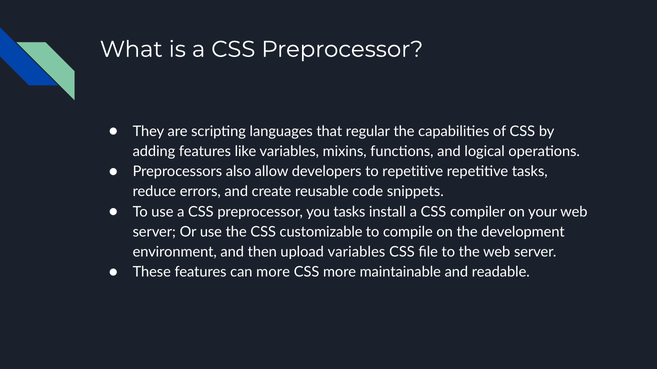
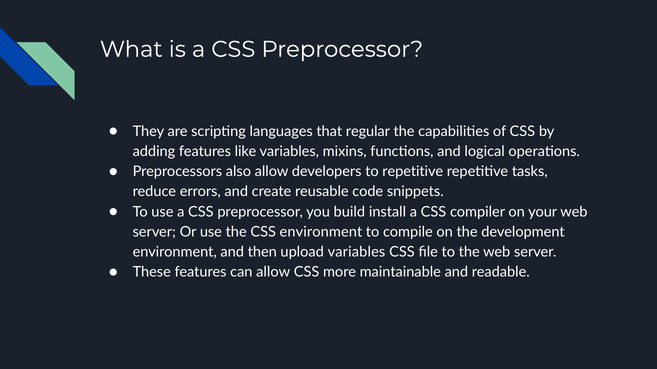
you tasks: tasks -> build (349, 212)
CSS customizable: customizable -> environment (321, 232)
can more: more -> allow (273, 272)
